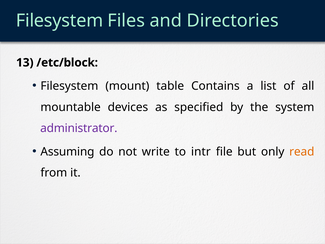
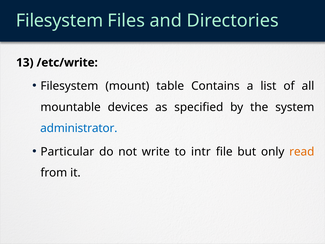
/etc/block: /etc/block -> /etc/write (67, 63)
administrator colour: purple -> blue (79, 128)
Assuming: Assuming -> Particular (67, 152)
